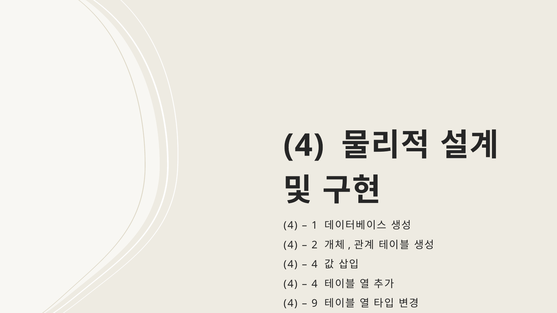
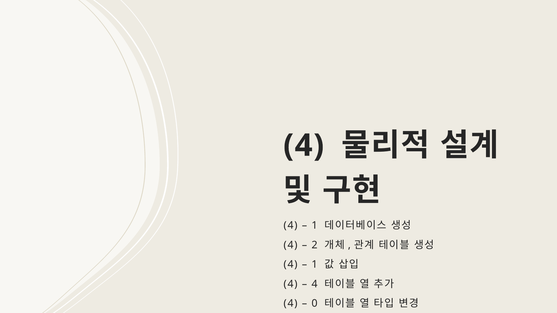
4: 4 -> 1 (315, 265)
9: 9 -> 0 (315, 304)
